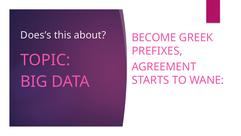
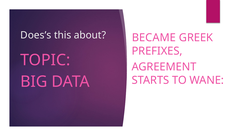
BECOME: BECOME -> BECAME (154, 38)
